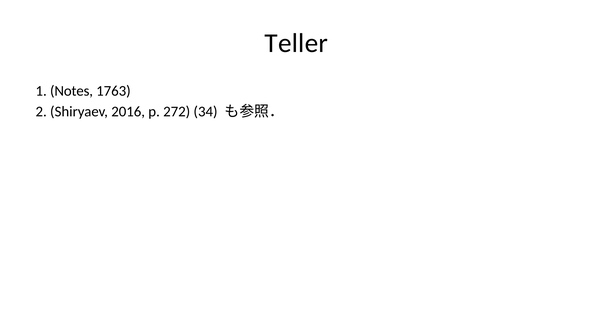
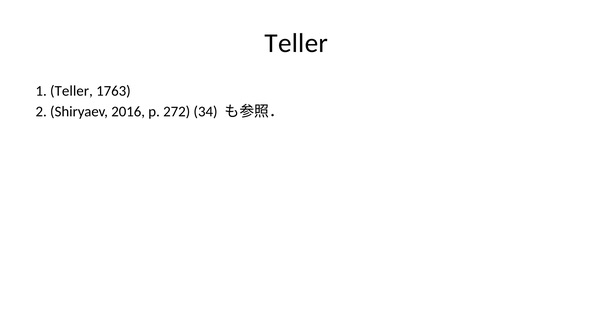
1 Notes: Notes -> Teller (71, 91)
